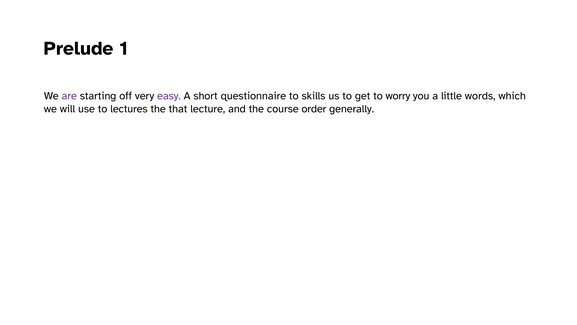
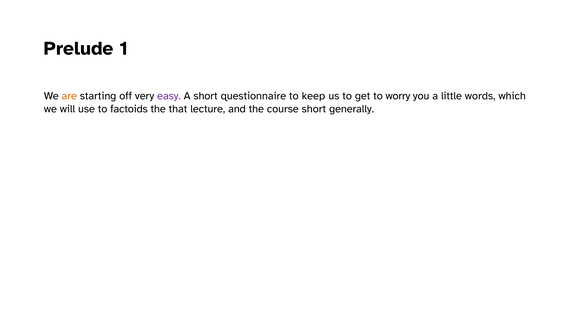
are colour: purple -> orange (69, 96)
skills: skills -> keep (313, 96)
lectures: lectures -> factoids (129, 109)
course order: order -> short (314, 109)
